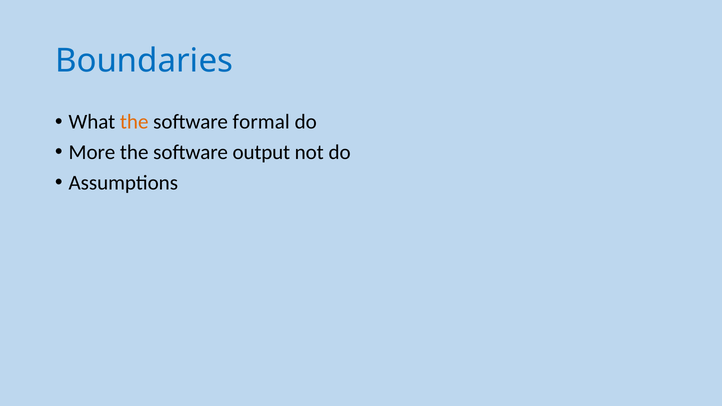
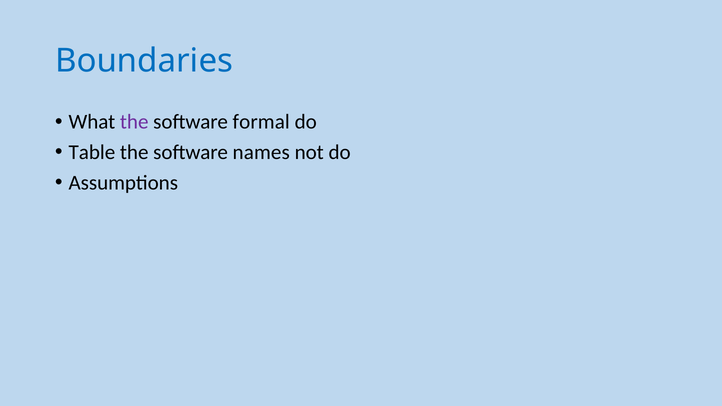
the colour: orange -> purple (134, 122)
More: More -> Table (92, 152)
output: output -> names (261, 152)
